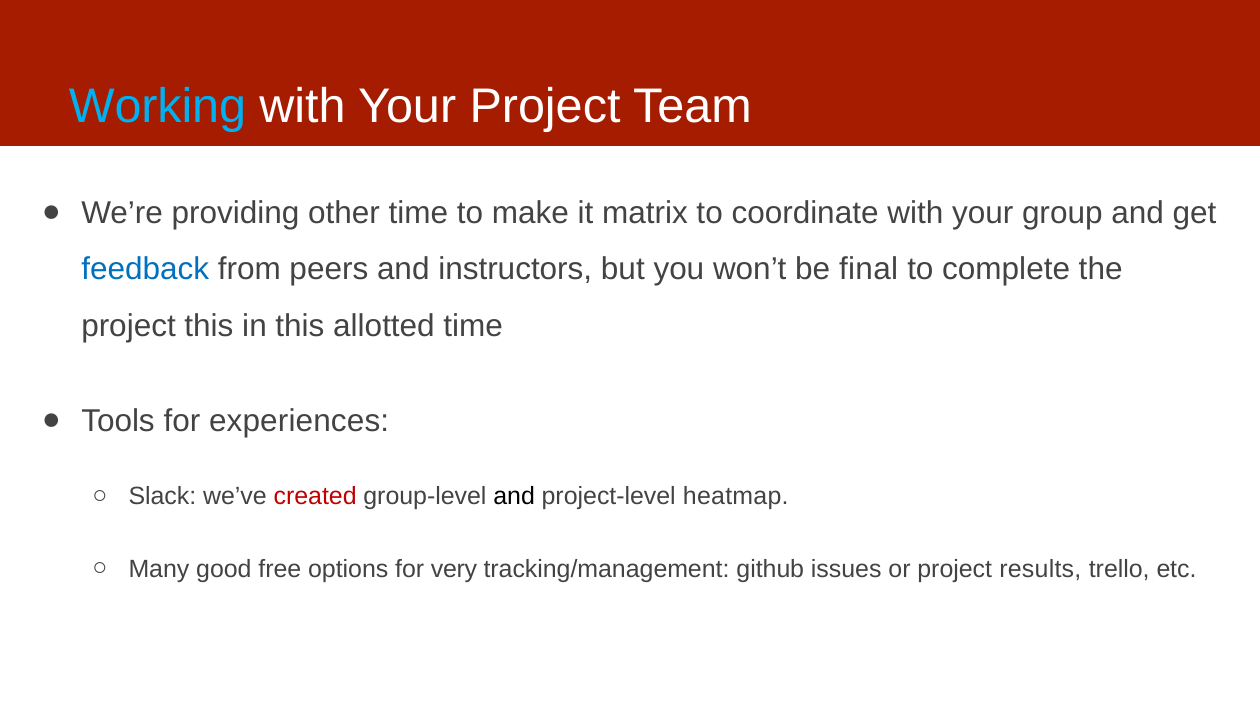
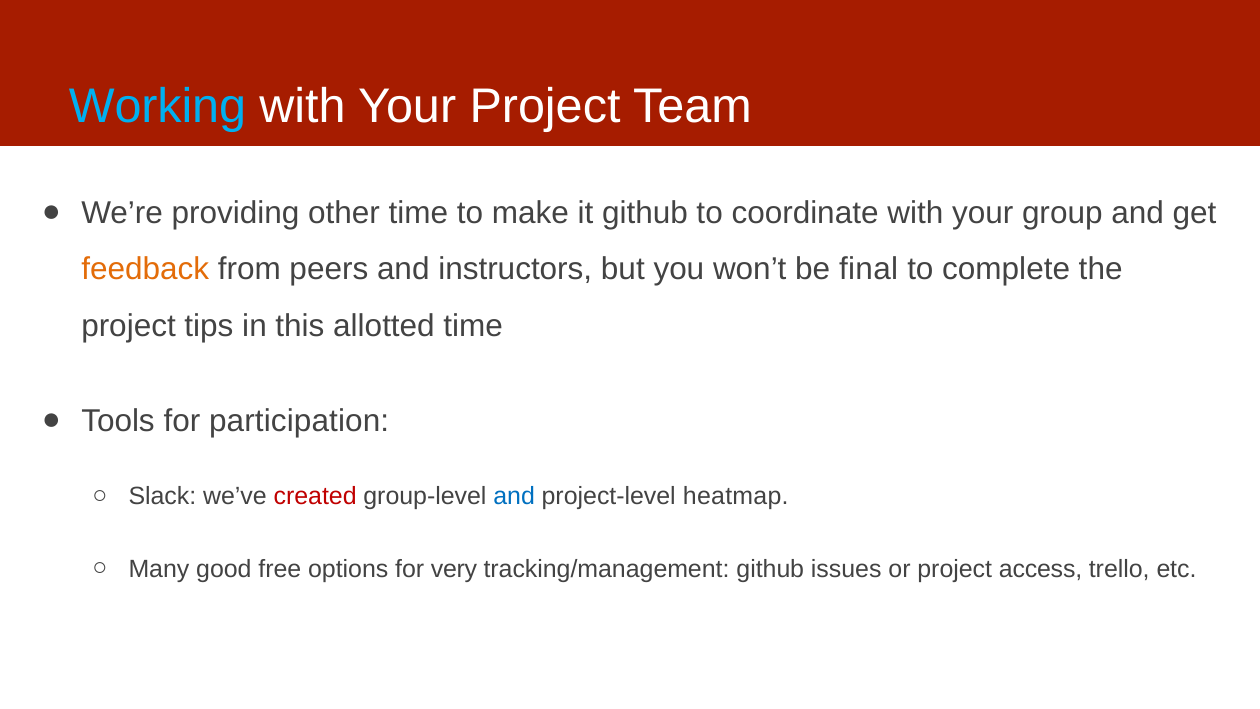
it matrix: matrix -> github (645, 213)
feedback colour: blue -> orange (145, 269)
project this: this -> tips (209, 326)
experiences: experiences -> participation (299, 421)
and colour: black -> blue (514, 497)
results: results -> access (1041, 569)
